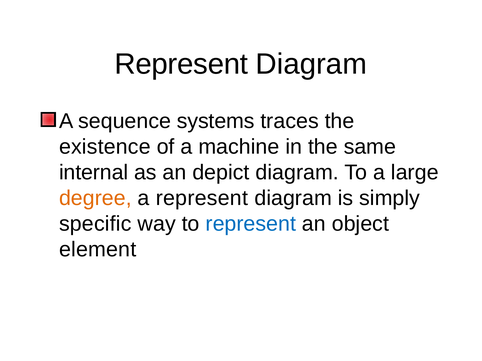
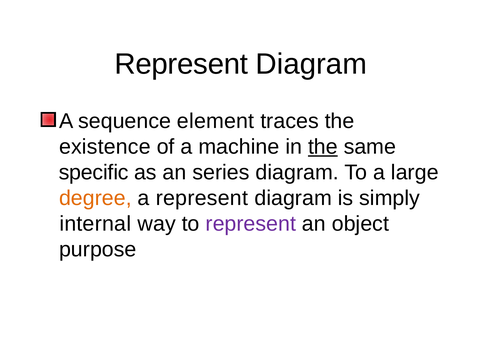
systems: systems -> element (216, 121)
the underline: none -> present (323, 147)
internal: internal -> specific (94, 173)
depict: depict -> series (221, 173)
specific: specific -> internal (95, 224)
represent colour: blue -> purple (251, 224)
element: element -> purpose (98, 250)
